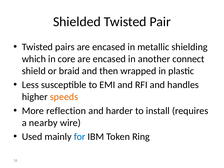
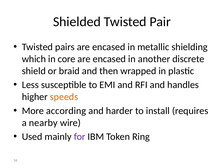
connect: connect -> discrete (188, 59)
reflection: reflection -> according (66, 111)
for colour: blue -> purple (80, 137)
